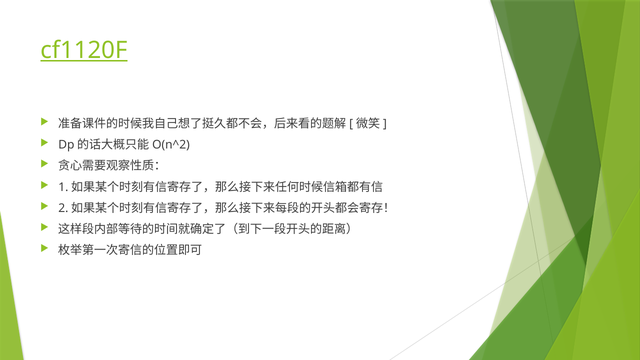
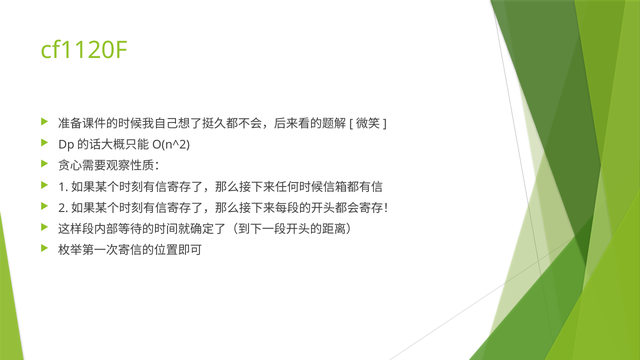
cf1120F underline: present -> none (84, 50)
